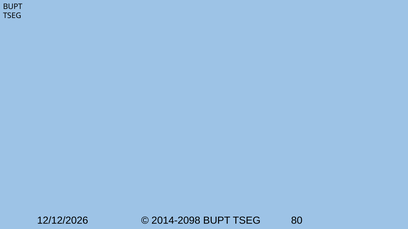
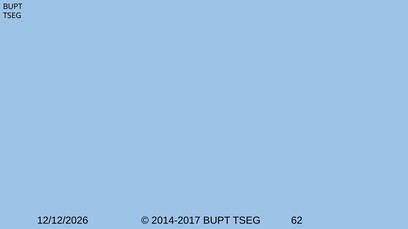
2014-2098: 2014-2098 -> 2014-2017 (176, 221)
80: 80 -> 62 (297, 221)
